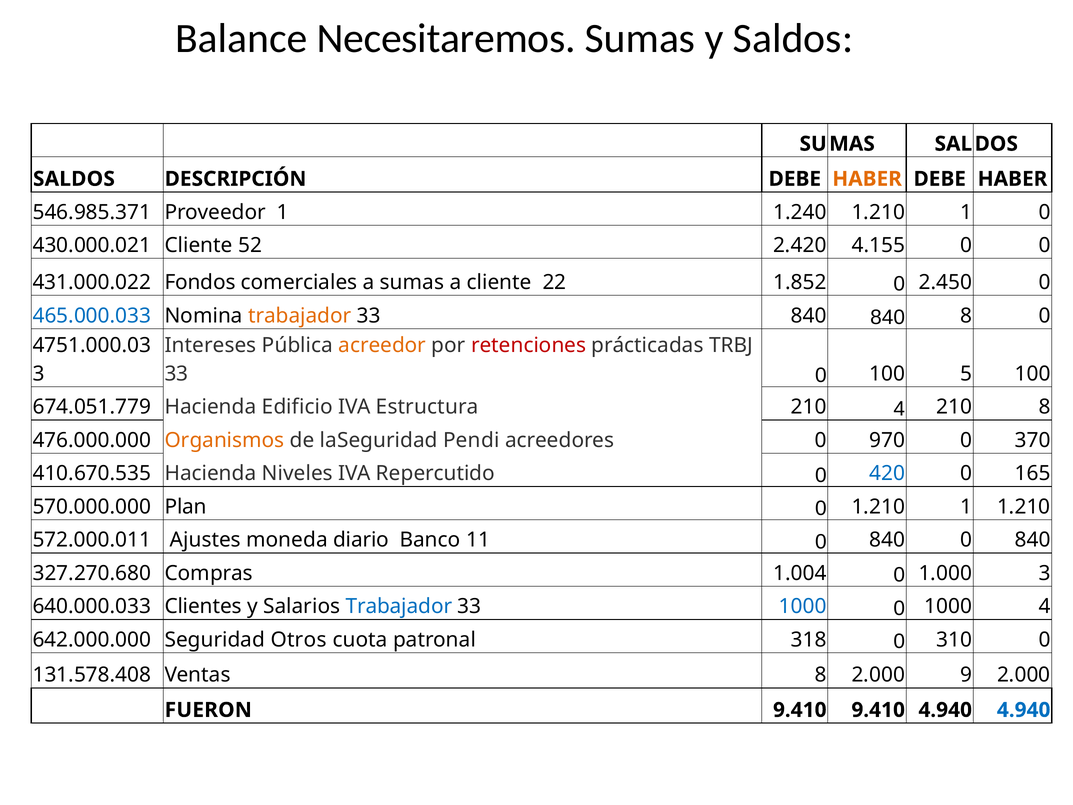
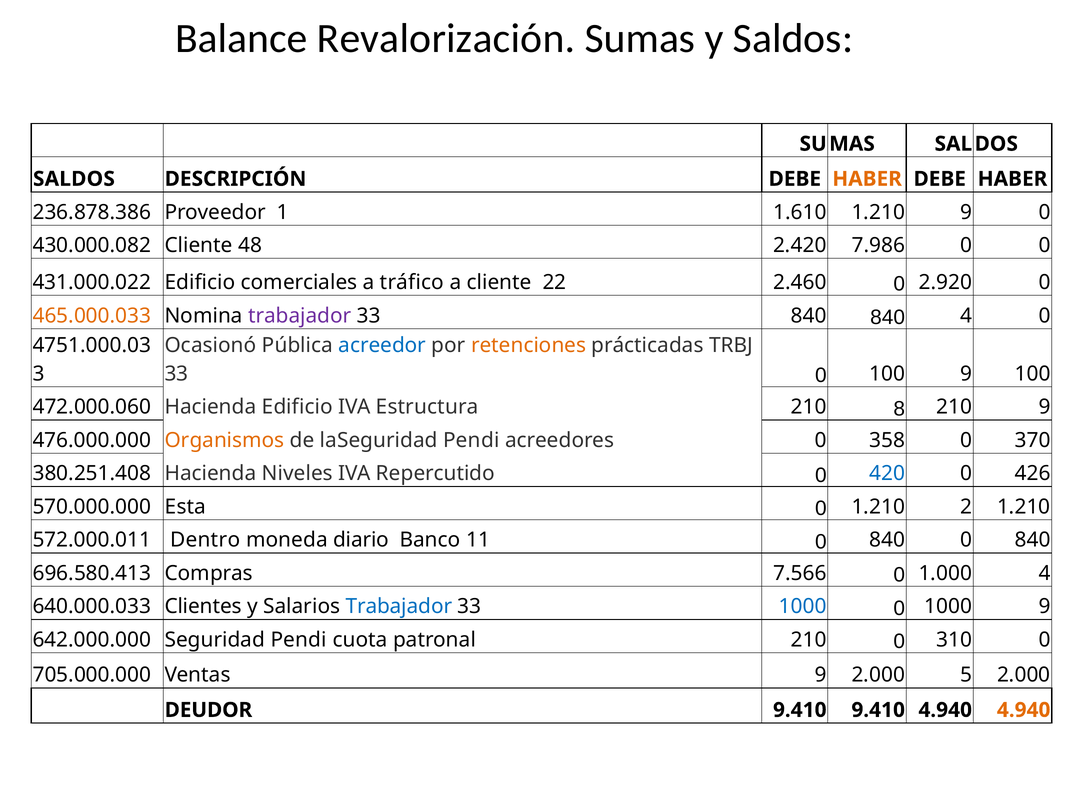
Necesitaremos: Necesitaremos -> Revalorización (446, 39)
546.985.371: 546.985.371 -> 236.878.386 (92, 212)
1.240: 1.240 -> 1.610 (800, 212)
1: 1 -> 9 (966, 212)
430.000.021: 430.000.021 -> 430.000.082 (92, 245)
52: 52 -> 48 (250, 245)
4.155: 4.155 -> 7.986 (878, 245)
431.000.022 Fondos: Fondos -> Edificio (200, 282)
a sumas: sumas -> tráfico (412, 282)
1.852: 1.852 -> 2.460 (800, 282)
2.450: 2.450 -> 2.920 (945, 282)
465.000.033 colour: blue -> orange (92, 316)
trabajador colour: orange -> purple (300, 316)
840 8: 8 -> 4 (966, 316)
Intereses: Intereses -> Ocasionó (211, 345)
acreedor colour: orange -> blue (382, 345)
retenciones colour: red -> orange (529, 345)
100 5: 5 -> 9 (966, 374)
674.051.779: 674.051.779 -> 472.000.060 (92, 407)
210 4: 4 -> 8 (899, 409)
210 8: 8 -> 9 (1045, 407)
970: 970 -> 358 (887, 440)
410.670.535: 410.670.535 -> 380.251.408 (92, 473)
165: 165 -> 426 (1033, 473)
Plan: Plan -> Esta (185, 507)
0 1.210 1: 1 -> 2 (966, 507)
Ajustes: Ajustes -> Dentro (205, 540)
327.270.680: 327.270.680 -> 696.580.413 (92, 573)
1.004: 1.004 -> 7.566 (800, 573)
1.000 3: 3 -> 4 (1045, 573)
1000 4: 4 -> 9 (1045, 606)
Seguridad Otros: Otros -> Pendi (299, 640)
patronal 318: 318 -> 210 (809, 640)
131.578.408: 131.578.408 -> 705.000.000 (92, 675)
Ventas 8: 8 -> 9 (821, 675)
9: 9 -> 5 (966, 675)
FUERON: FUERON -> DEUDOR (208, 710)
4.940 colour: blue -> orange (1024, 710)
